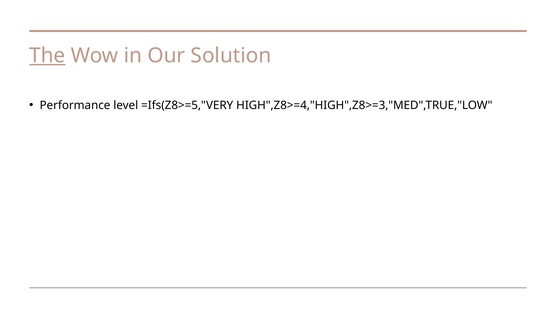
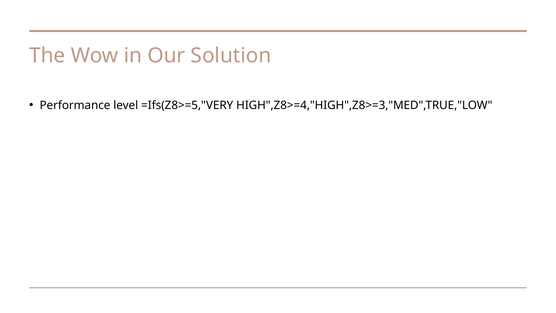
The underline: present -> none (47, 56)
